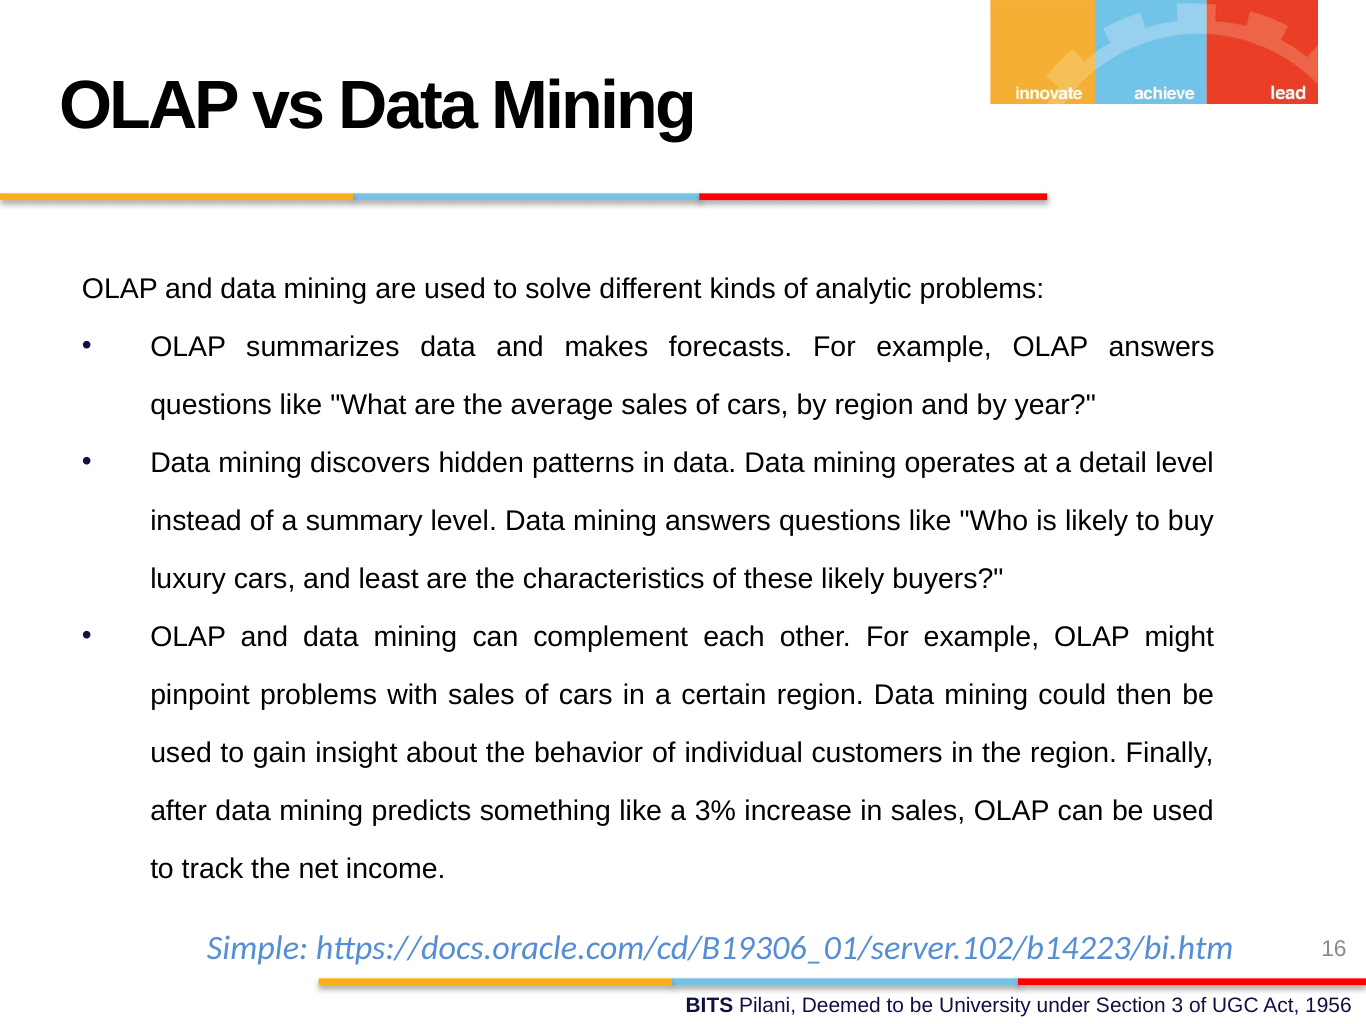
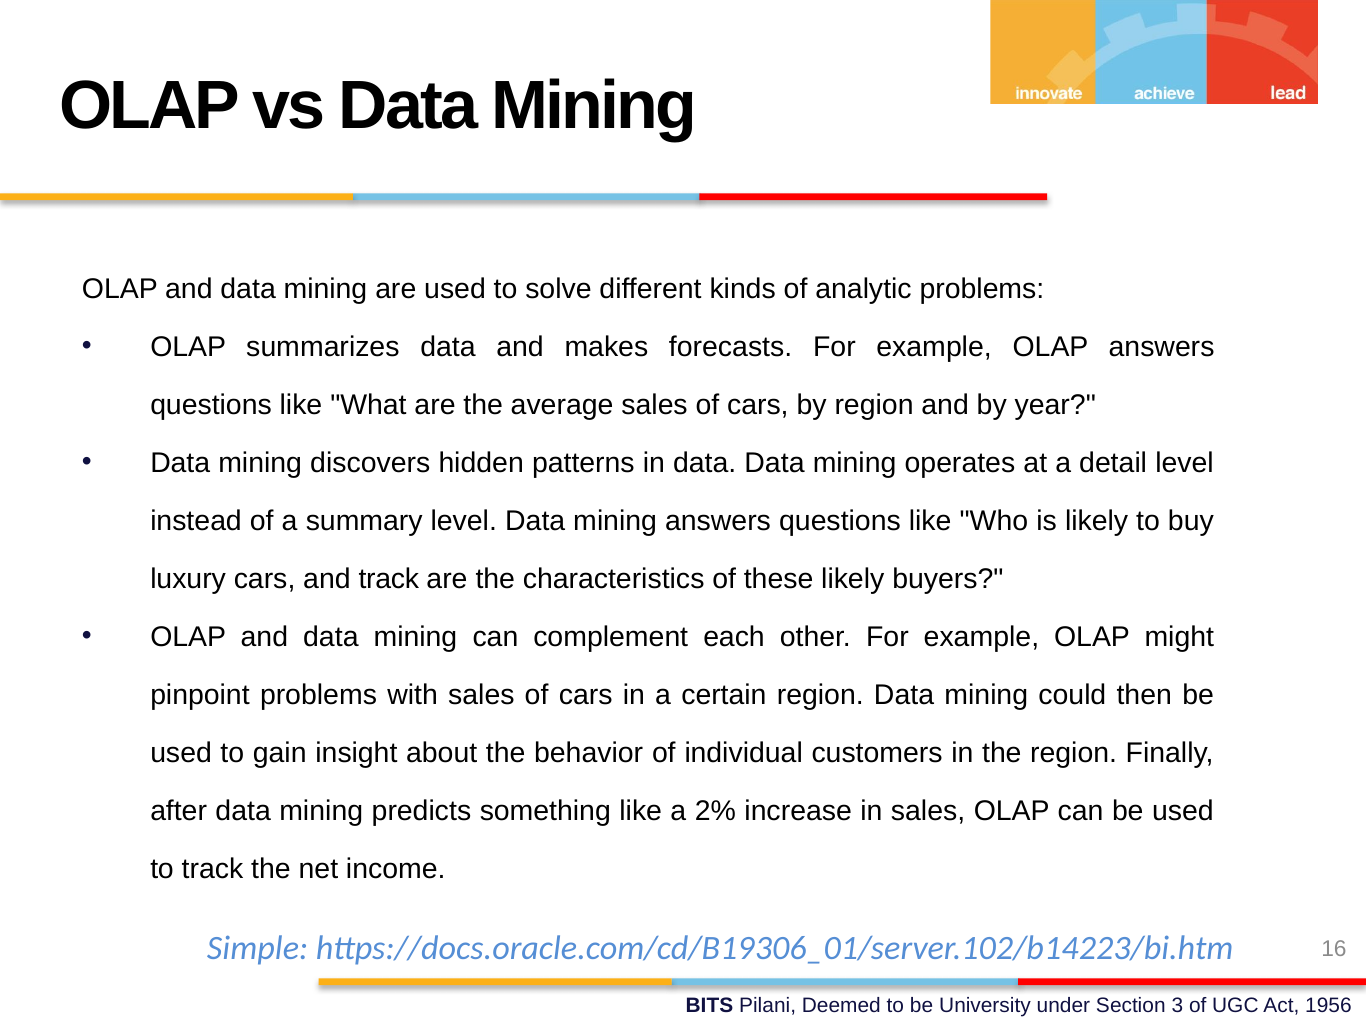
and least: least -> track (389, 579)
3%: 3% -> 2% (715, 811)
